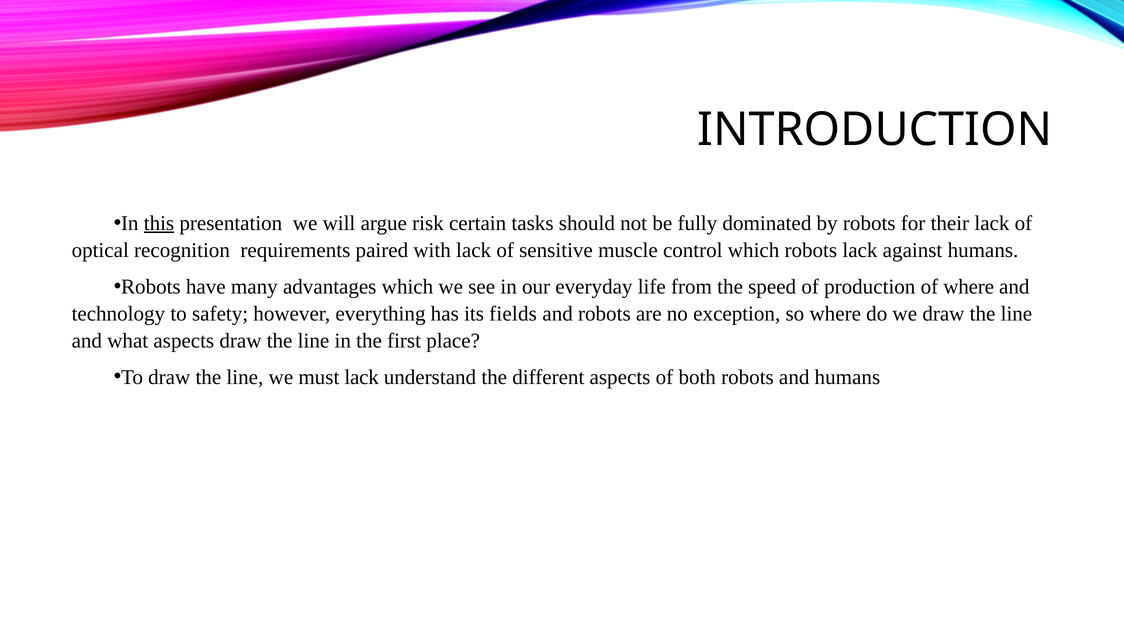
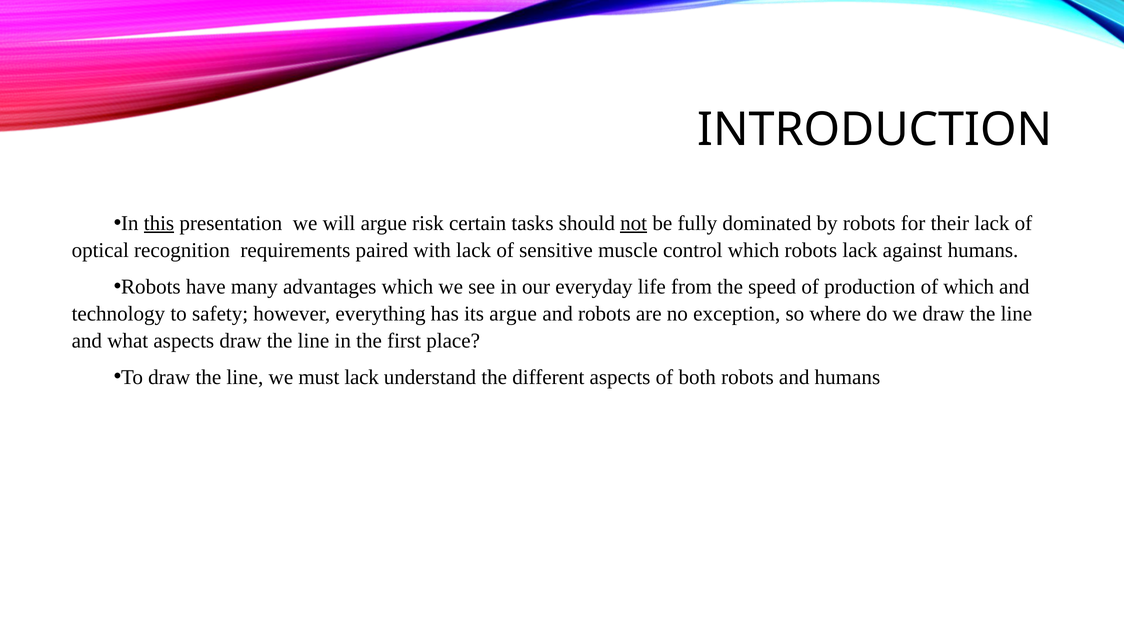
not underline: none -> present (634, 223)
of where: where -> which (969, 287)
its fields: fields -> argue (513, 314)
